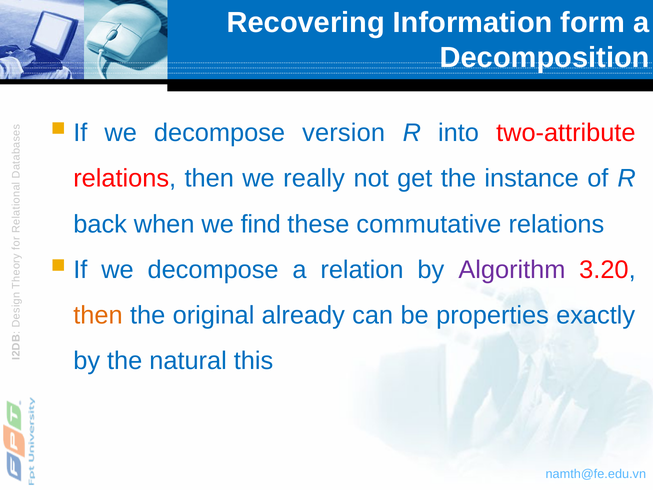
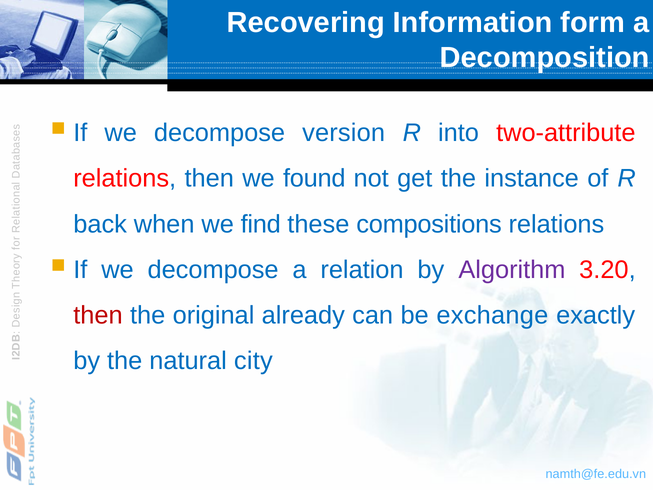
really: really -> found (314, 178)
commutative: commutative -> compositions (429, 224)
then colour: orange -> red (98, 315)
properties: properties -> exchange (492, 315)
this: this -> city (253, 361)
